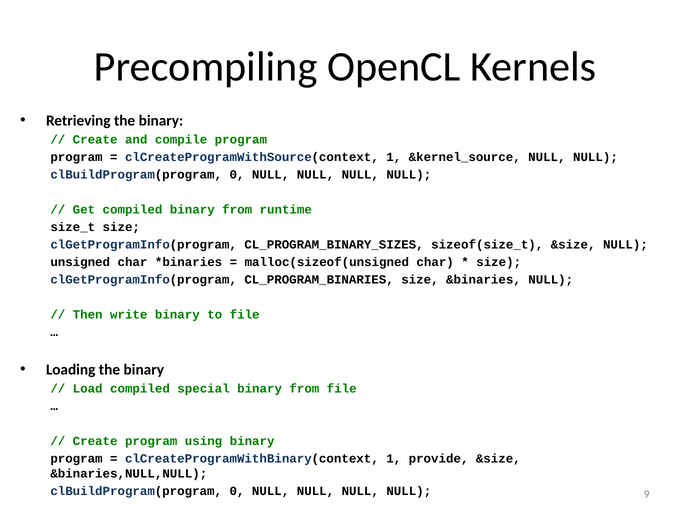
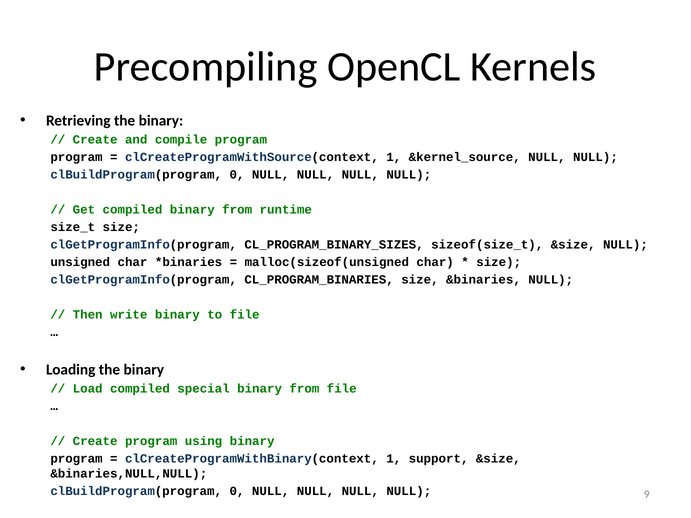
provide: provide -> support (439, 459)
